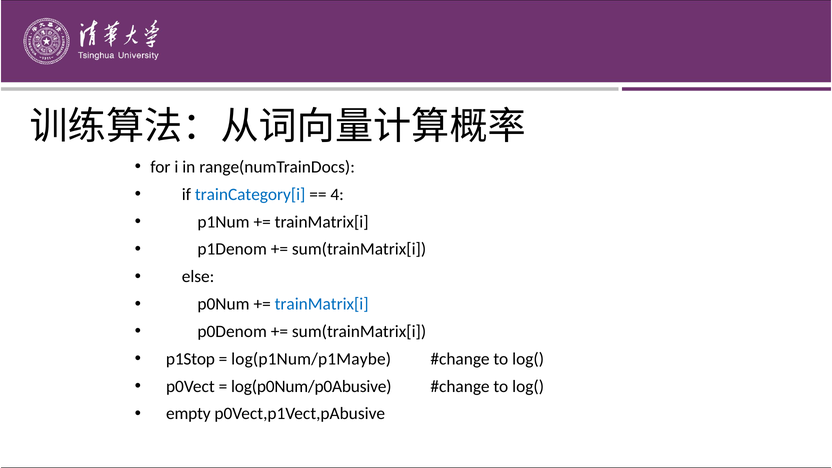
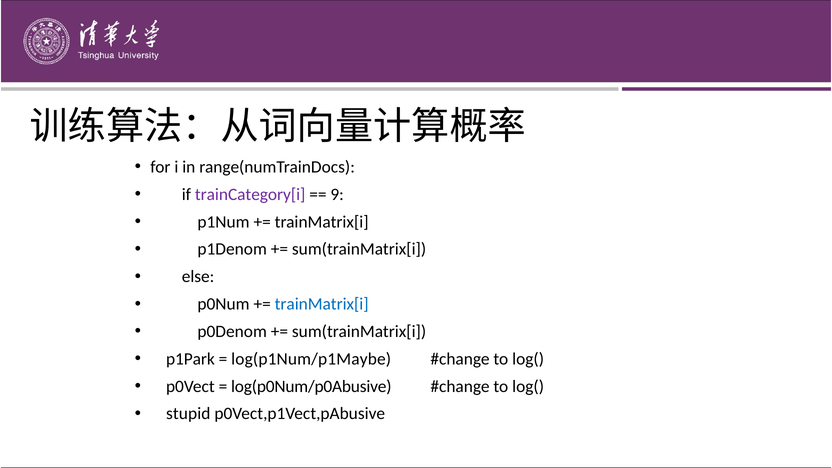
trainCategory[i colour: blue -> purple (250, 194)
4: 4 -> 9 (337, 194)
p1Stop: p1Stop -> p1Park (190, 359)
empty: empty -> stupid (188, 414)
